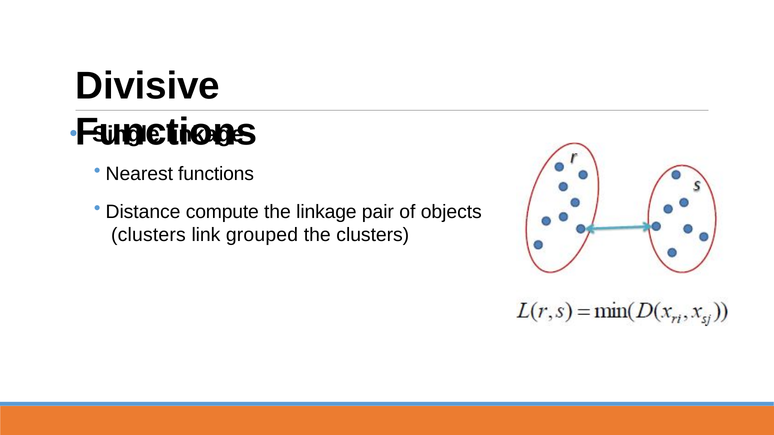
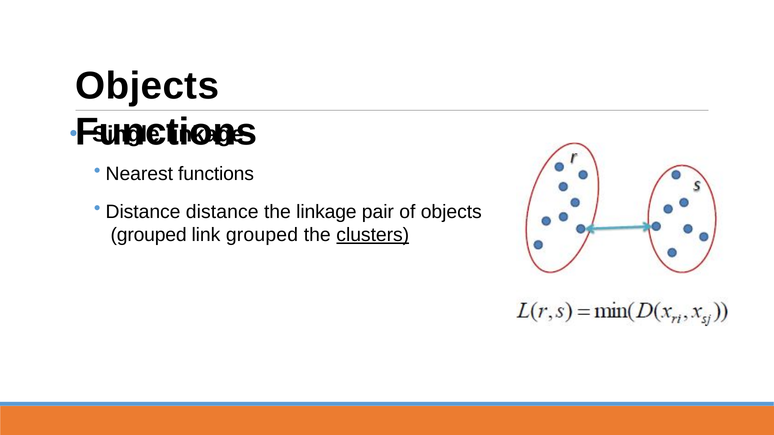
Divisive: Divisive -> Objects (147, 86)
Distance compute: compute -> distance (222, 212)
clusters: clusters -> grouped (149, 235)
clusters underline: none -> present (373, 235)
